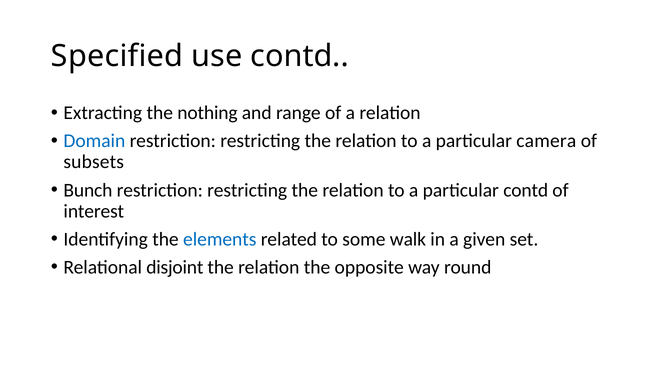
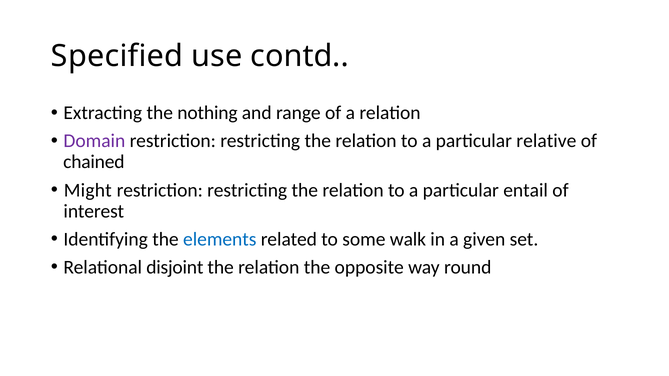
Domain colour: blue -> purple (94, 141)
camera: camera -> relative (546, 141)
subsets: subsets -> chained (94, 162)
Bunch: Bunch -> Might (88, 190)
particular contd: contd -> entail (526, 190)
